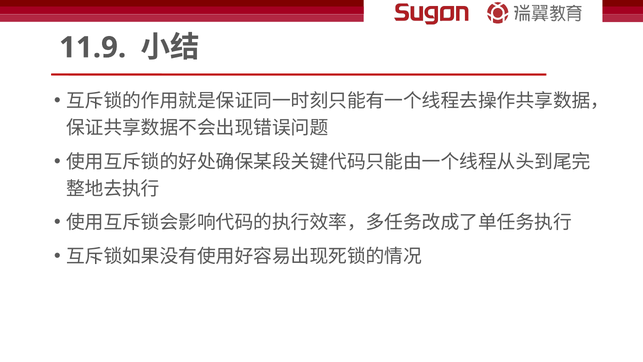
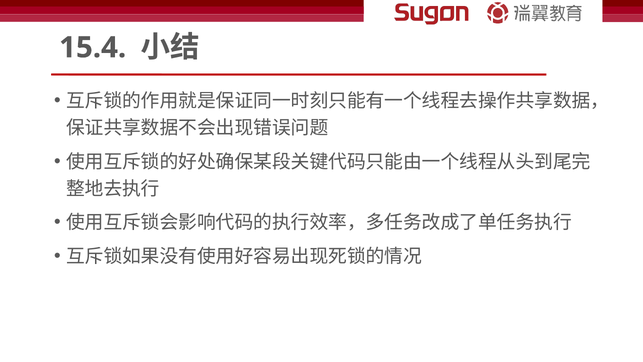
11.9: 11.9 -> 15.4 (93, 48)
